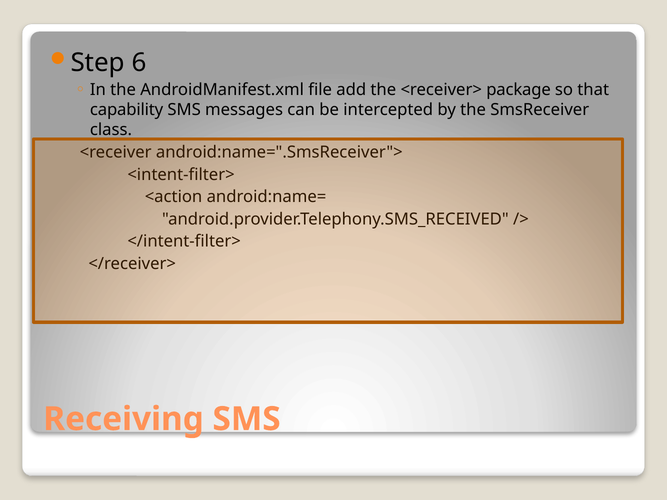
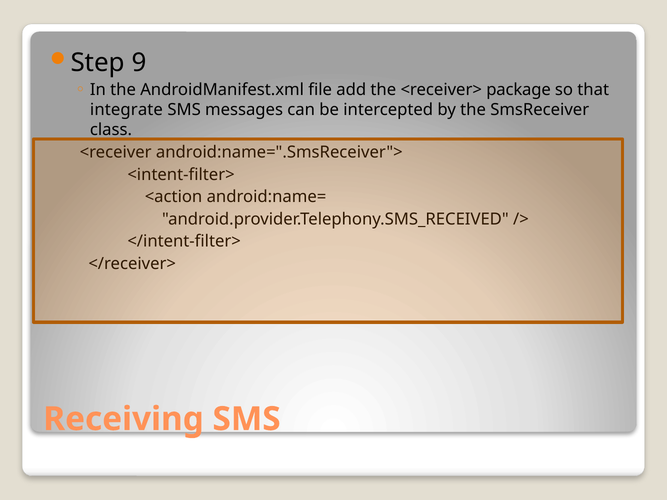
6: 6 -> 9 (139, 63)
capability: capability -> integrate (126, 110)
